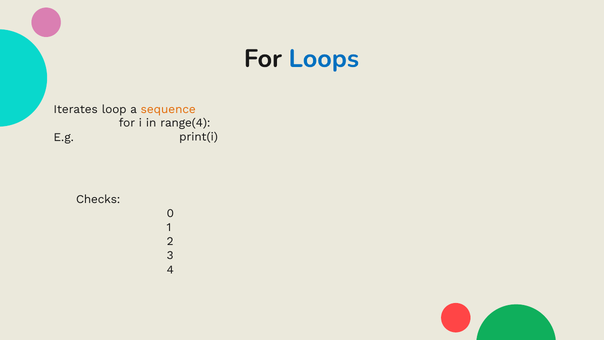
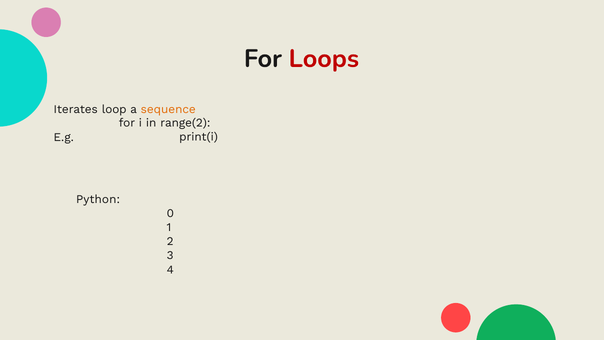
Loops colour: blue -> red (324, 59)
range(4: range(4 -> range(2 (185, 123)
Checks: Checks -> Python (98, 199)
